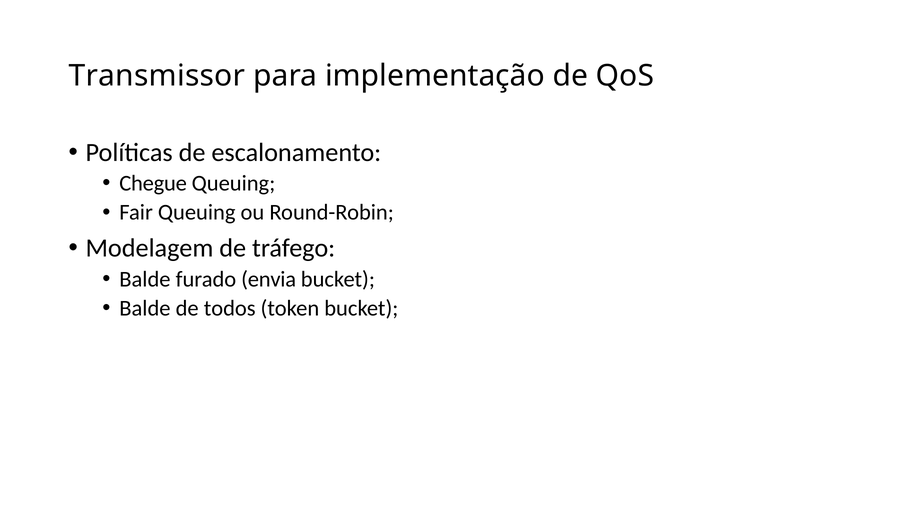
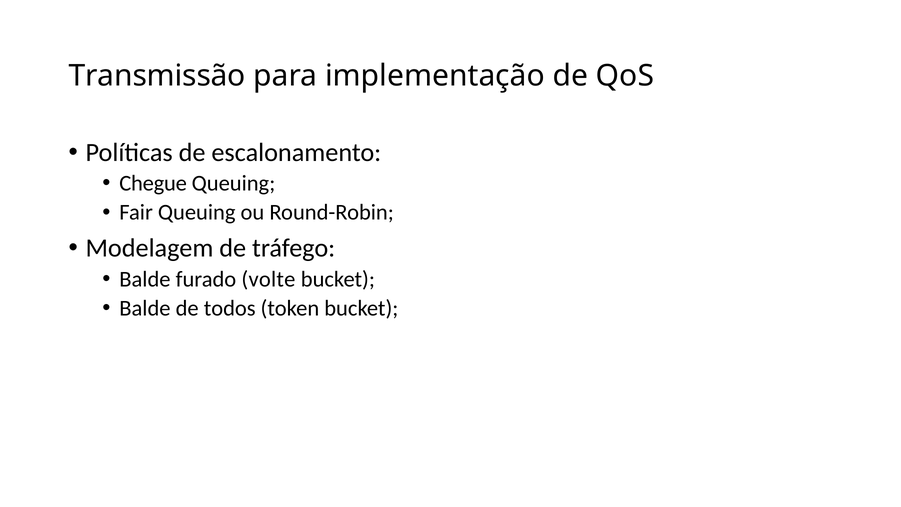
Transmissor: Transmissor -> Transmissão (157, 76)
envia: envia -> volte (268, 279)
